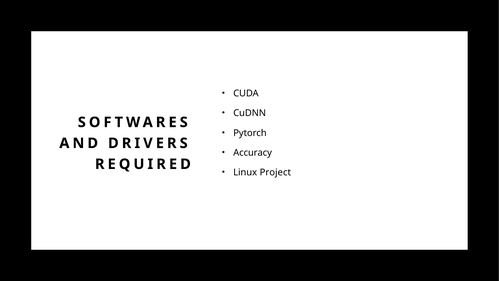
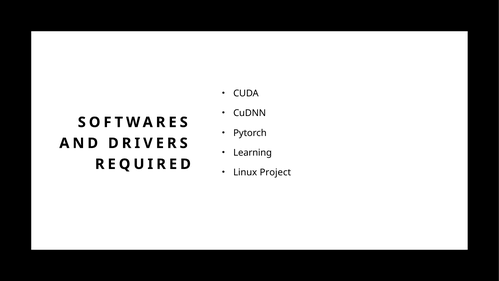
Accuracy: Accuracy -> Learning (253, 153)
